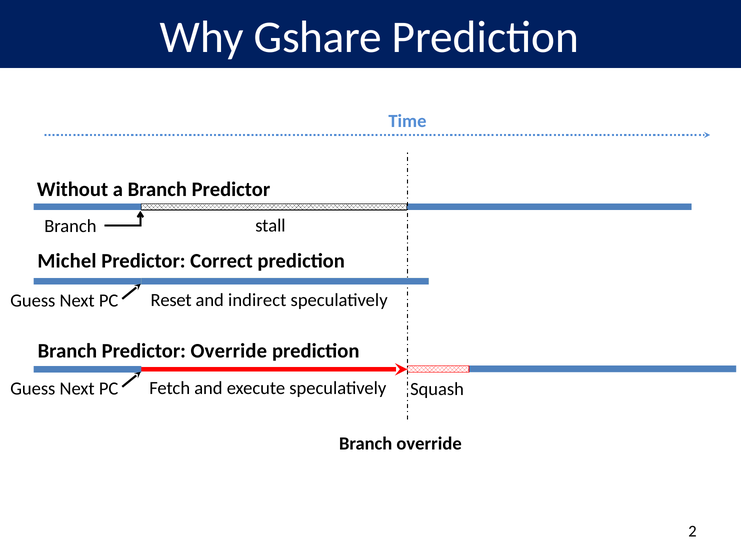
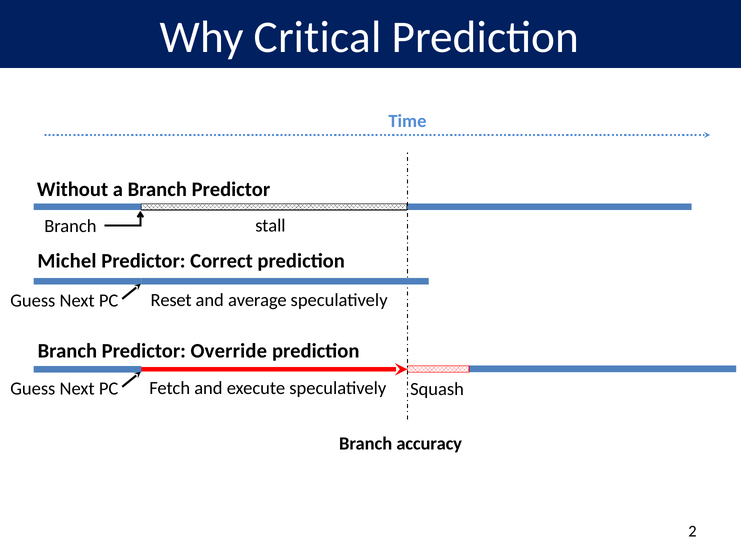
Gshare: Gshare -> Critical (318, 37)
indirect: indirect -> average (257, 300)
Branch override: override -> accuracy (429, 444)
